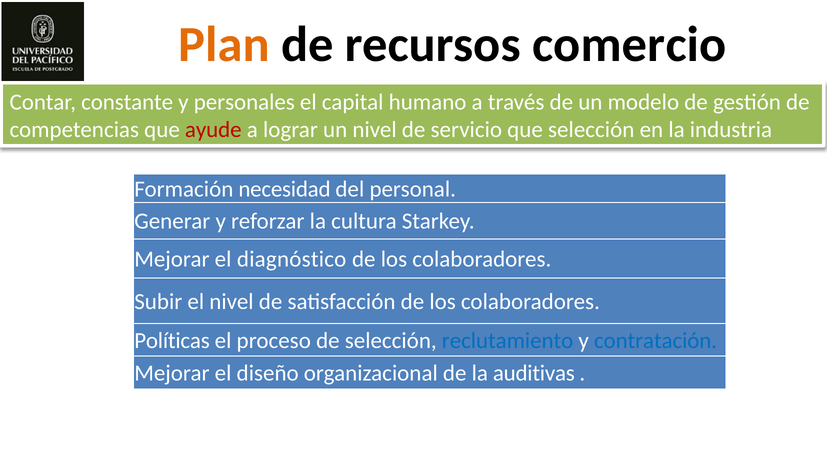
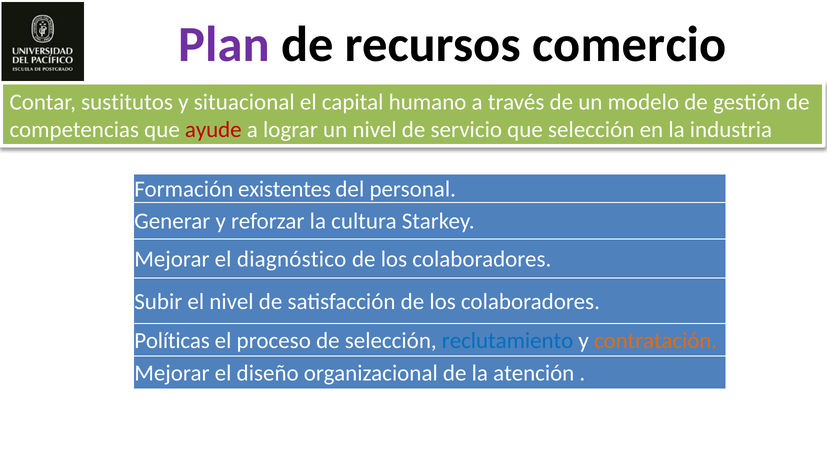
Plan colour: orange -> purple (224, 45)
constante: constante -> sustitutos (127, 102)
personales: personales -> situacional (244, 102)
necesidad: necesidad -> existentes (284, 189)
contratación colour: blue -> orange (656, 341)
auditivas: auditivas -> atención (534, 373)
